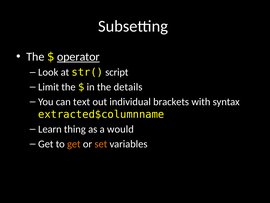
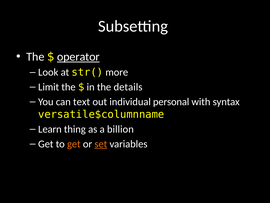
script: script -> more (117, 72)
brackets: brackets -> personal (171, 102)
extracted$columnname: extracted$columnname -> versatile$columnname (101, 114)
would: would -> billion (120, 129)
set underline: none -> present (101, 144)
